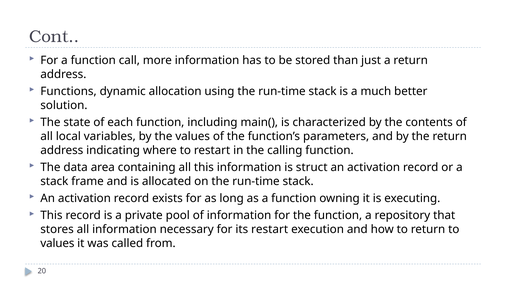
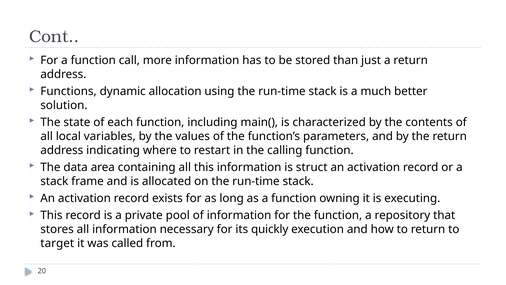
its restart: restart -> quickly (270, 229)
values: values -> target (57, 243)
